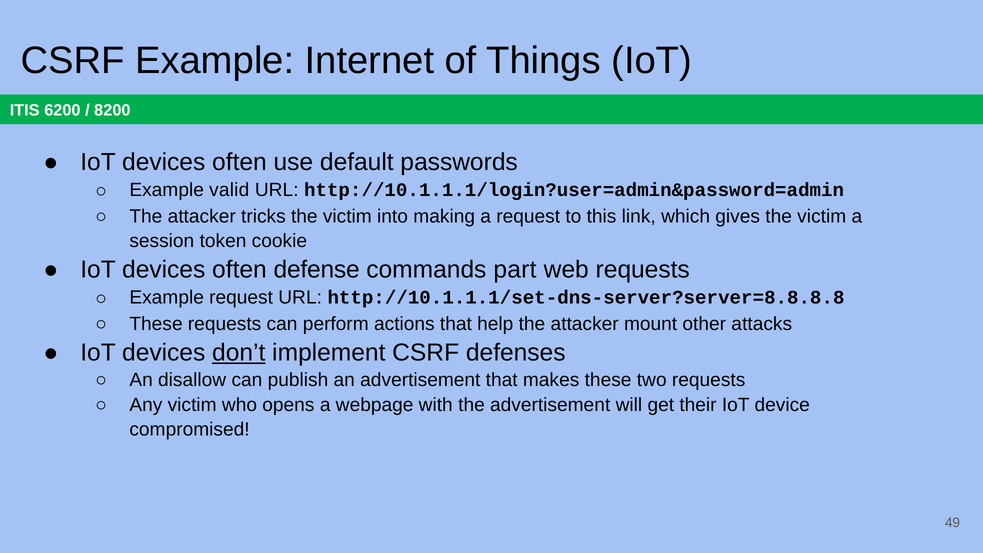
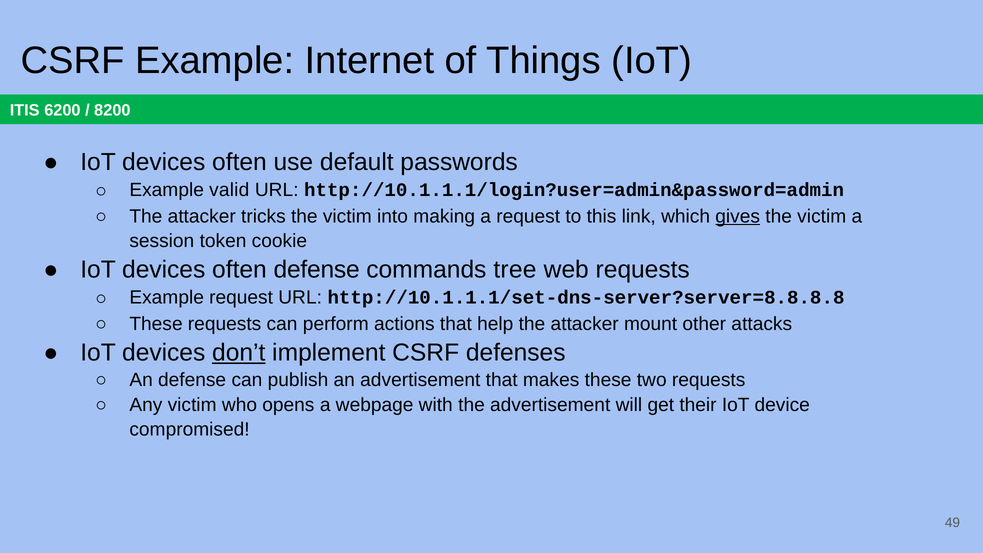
gives underline: none -> present (738, 216)
part: part -> tree (515, 270)
An disallow: disallow -> defense (192, 380)
